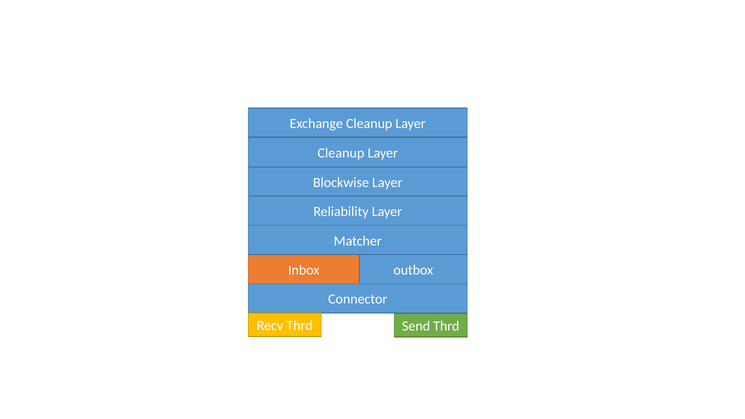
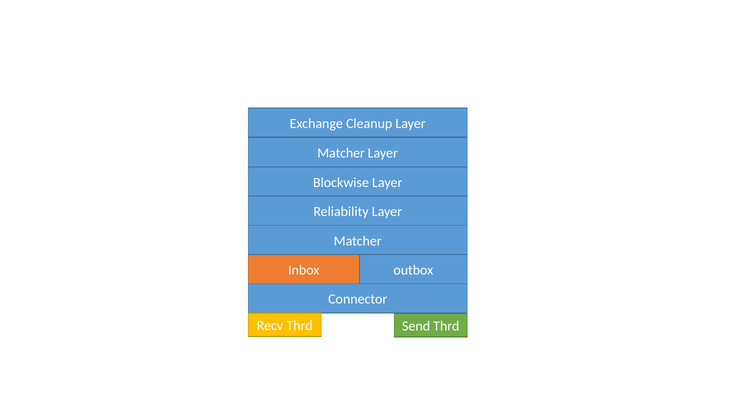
Cleanup: Cleanup -> Matcher (341, 153)
